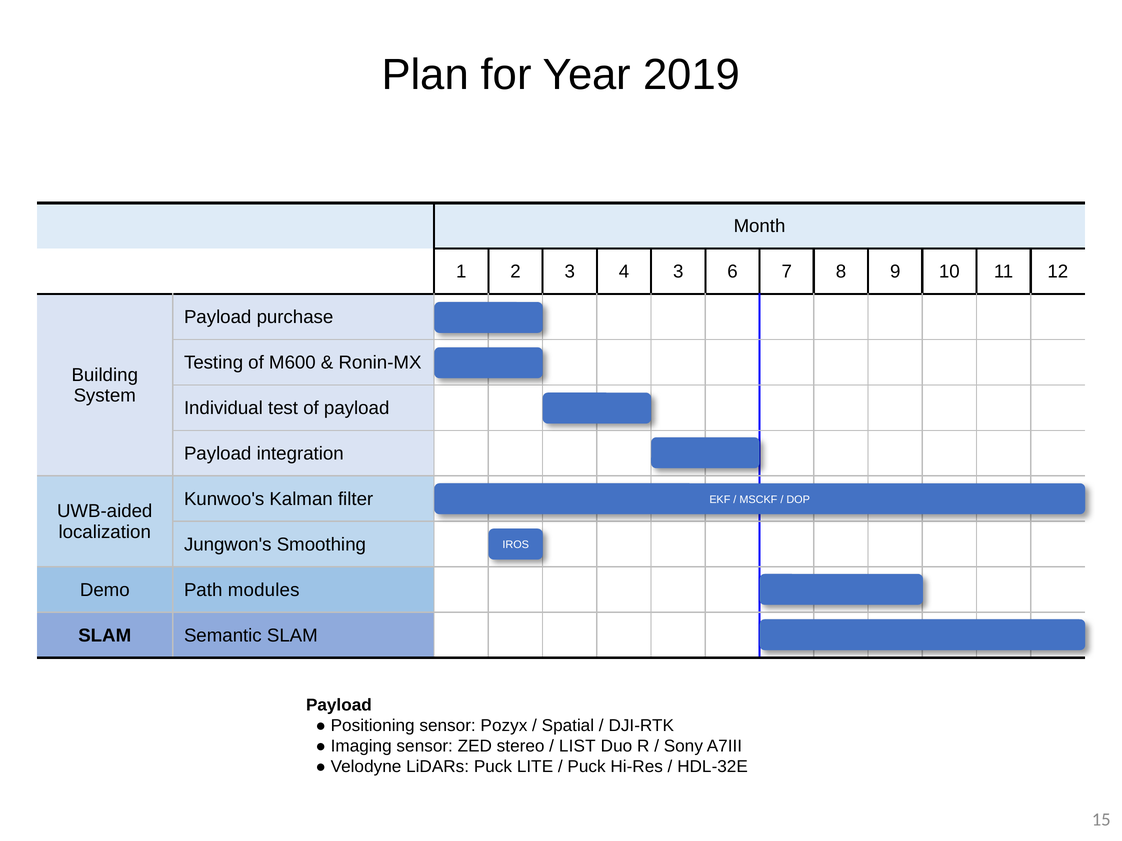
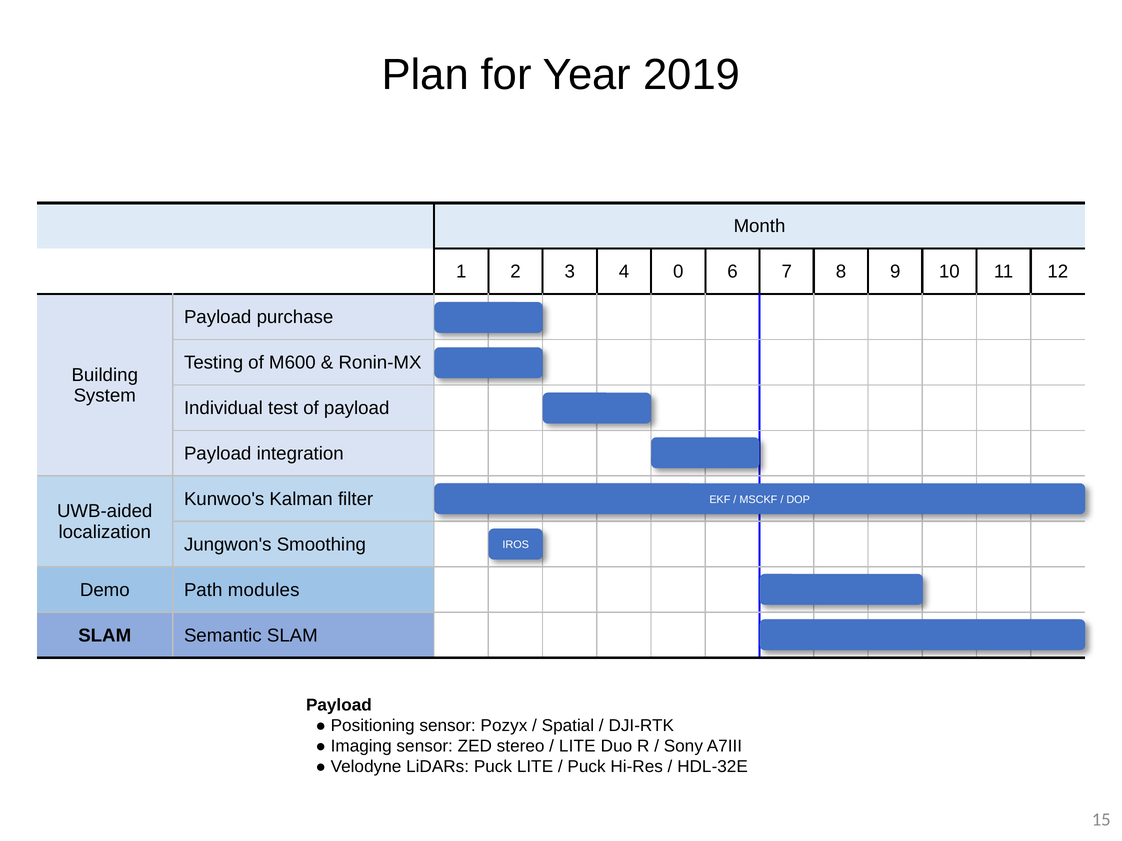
4 3: 3 -> 0 (678, 272)
LIST: LIST -> LITE (577, 746)
